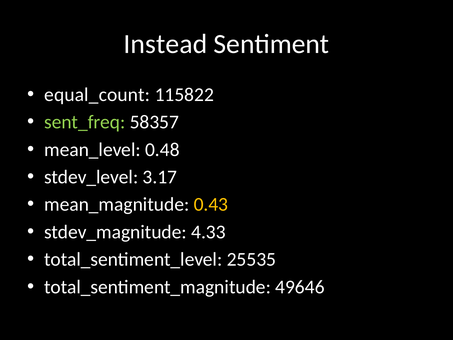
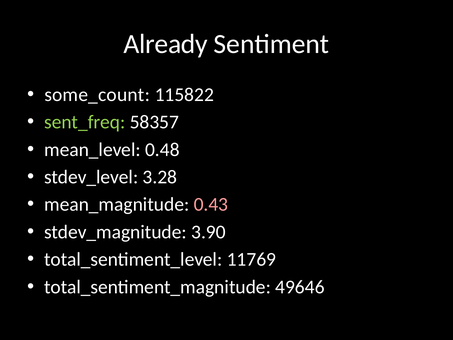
Instead: Instead -> Already (166, 44)
equal_count: equal_count -> some_count (97, 95)
3.17: 3.17 -> 3.28 (160, 177)
0.43 colour: yellow -> pink (211, 204)
4.33: 4.33 -> 3.90 (208, 232)
25535: 25535 -> 11769 (251, 259)
